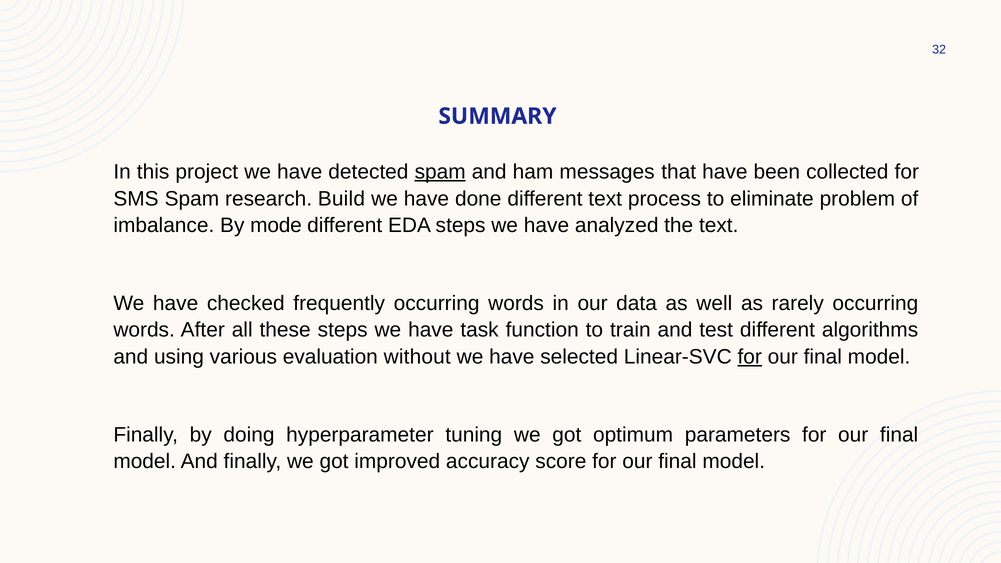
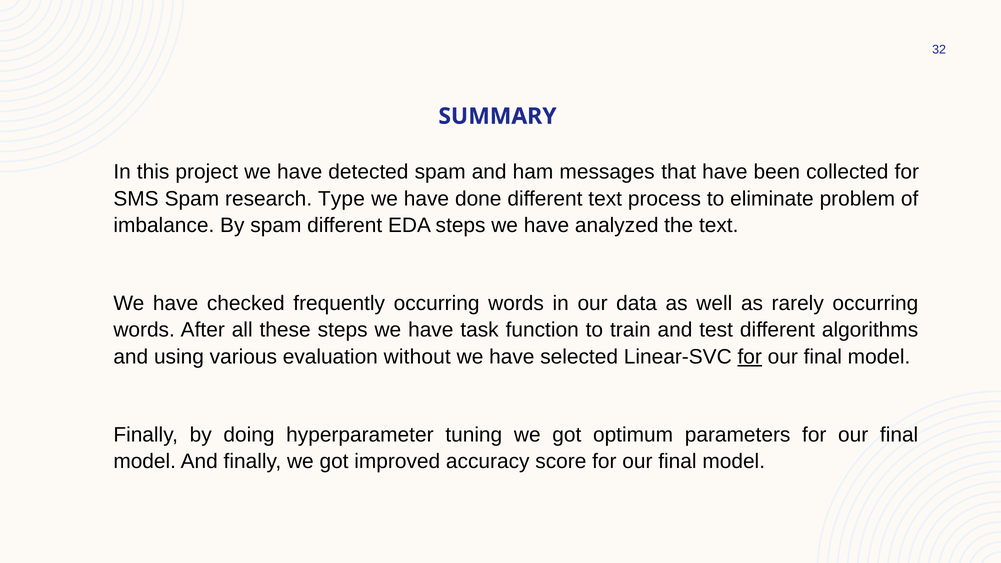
spam underline: present -> none (440, 172)
Build: Build -> Type (341, 199)
By mode: mode -> spam (276, 226)
